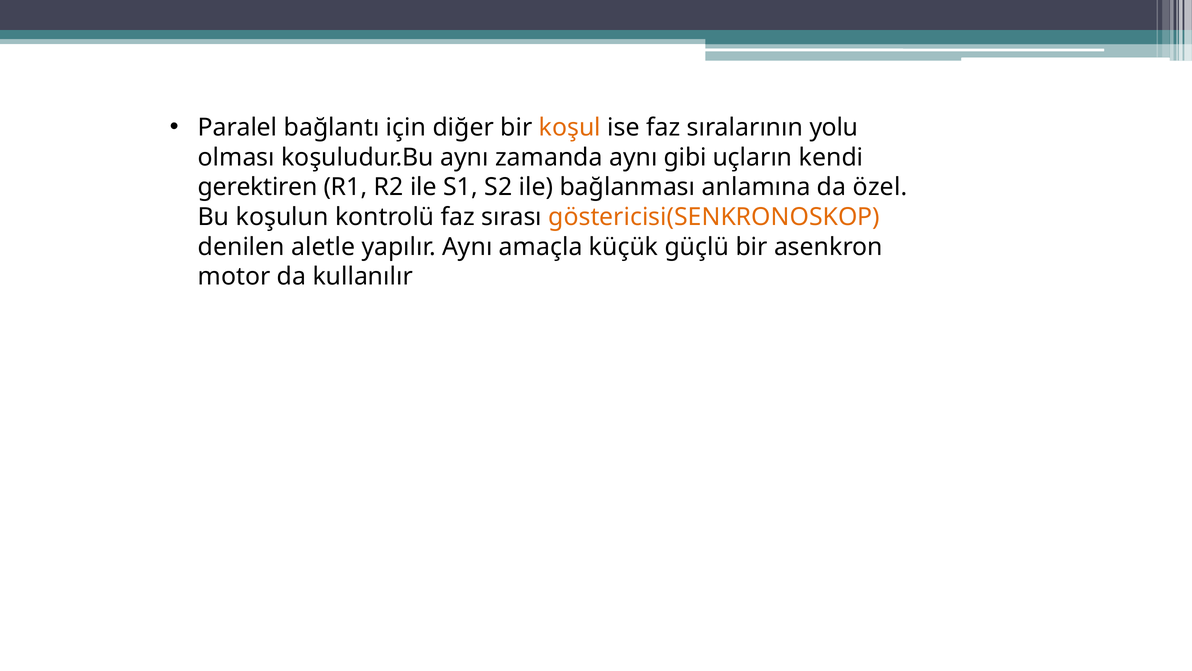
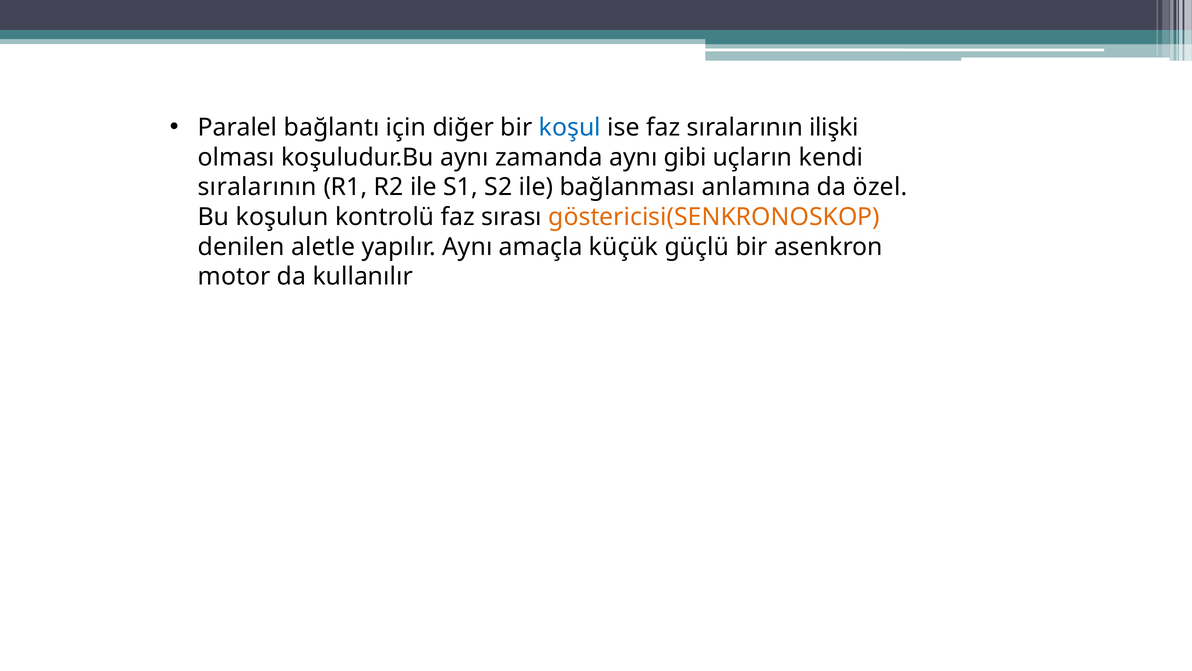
koşul colour: orange -> blue (570, 128)
yolu: yolu -> ilişki (834, 128)
gerektiren: gerektiren -> sıralarının (257, 187)
